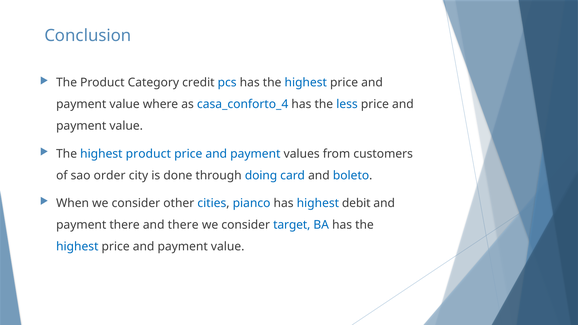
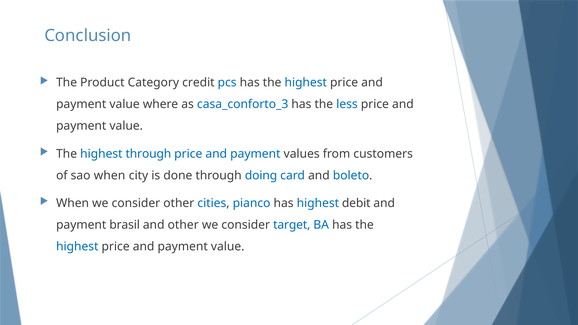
casa_conforto_4: casa_conforto_4 -> casa_conforto_3 (243, 104)
highest product: product -> through (148, 154)
sao order: order -> when (110, 175)
payment there: there -> brasil (125, 225)
and there: there -> other (183, 225)
